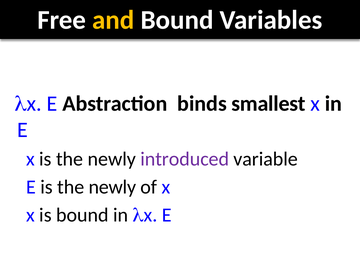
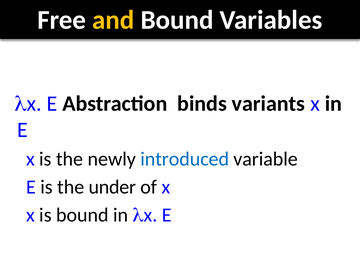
smallest: smallest -> variants (268, 104)
introduced colour: purple -> blue (185, 159)
E is the newly: newly -> under (112, 187)
